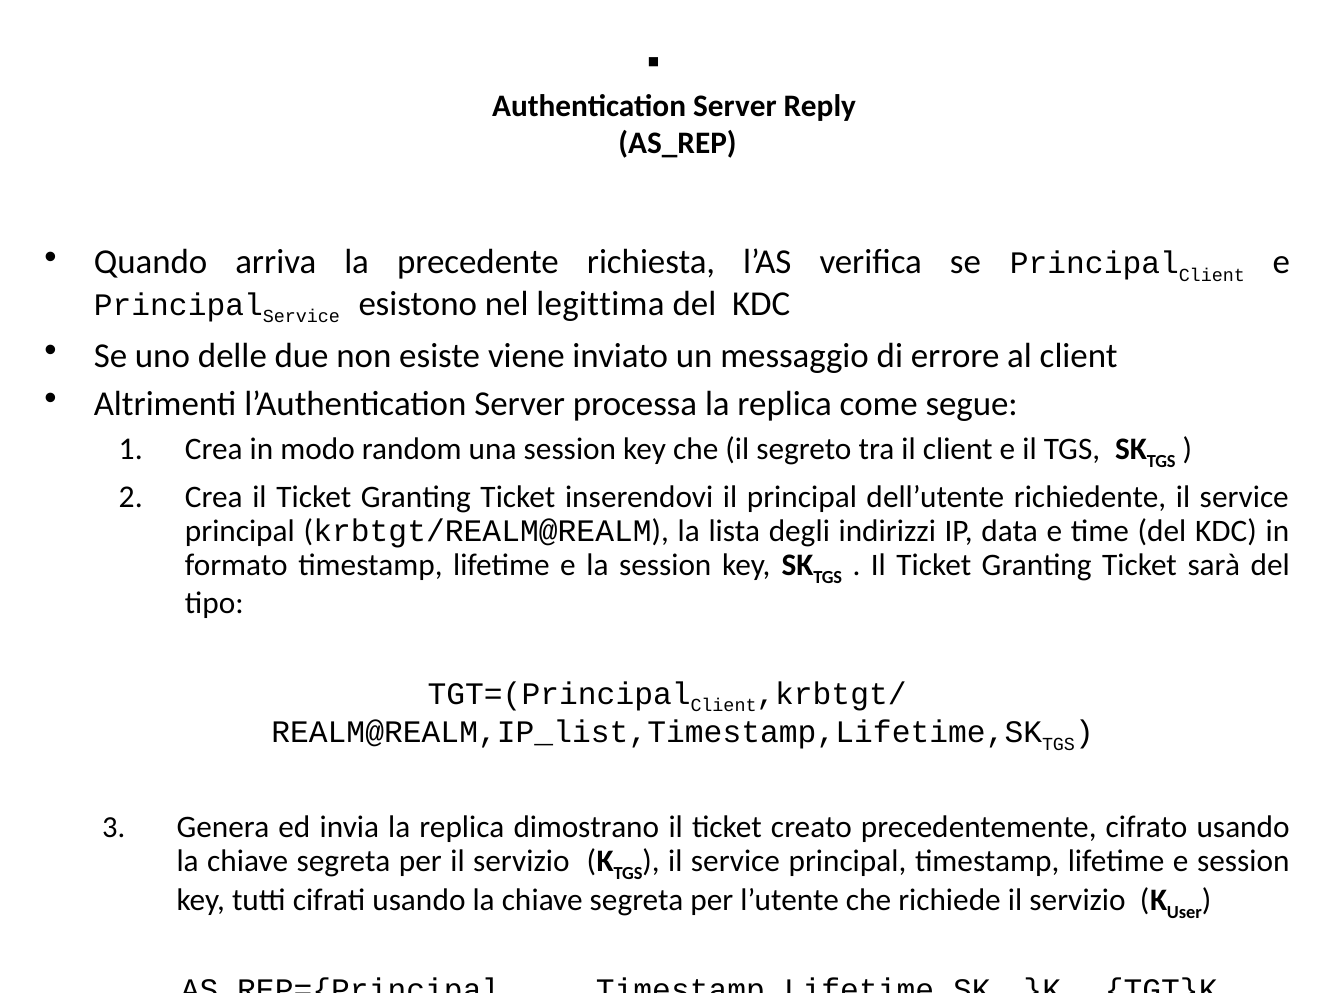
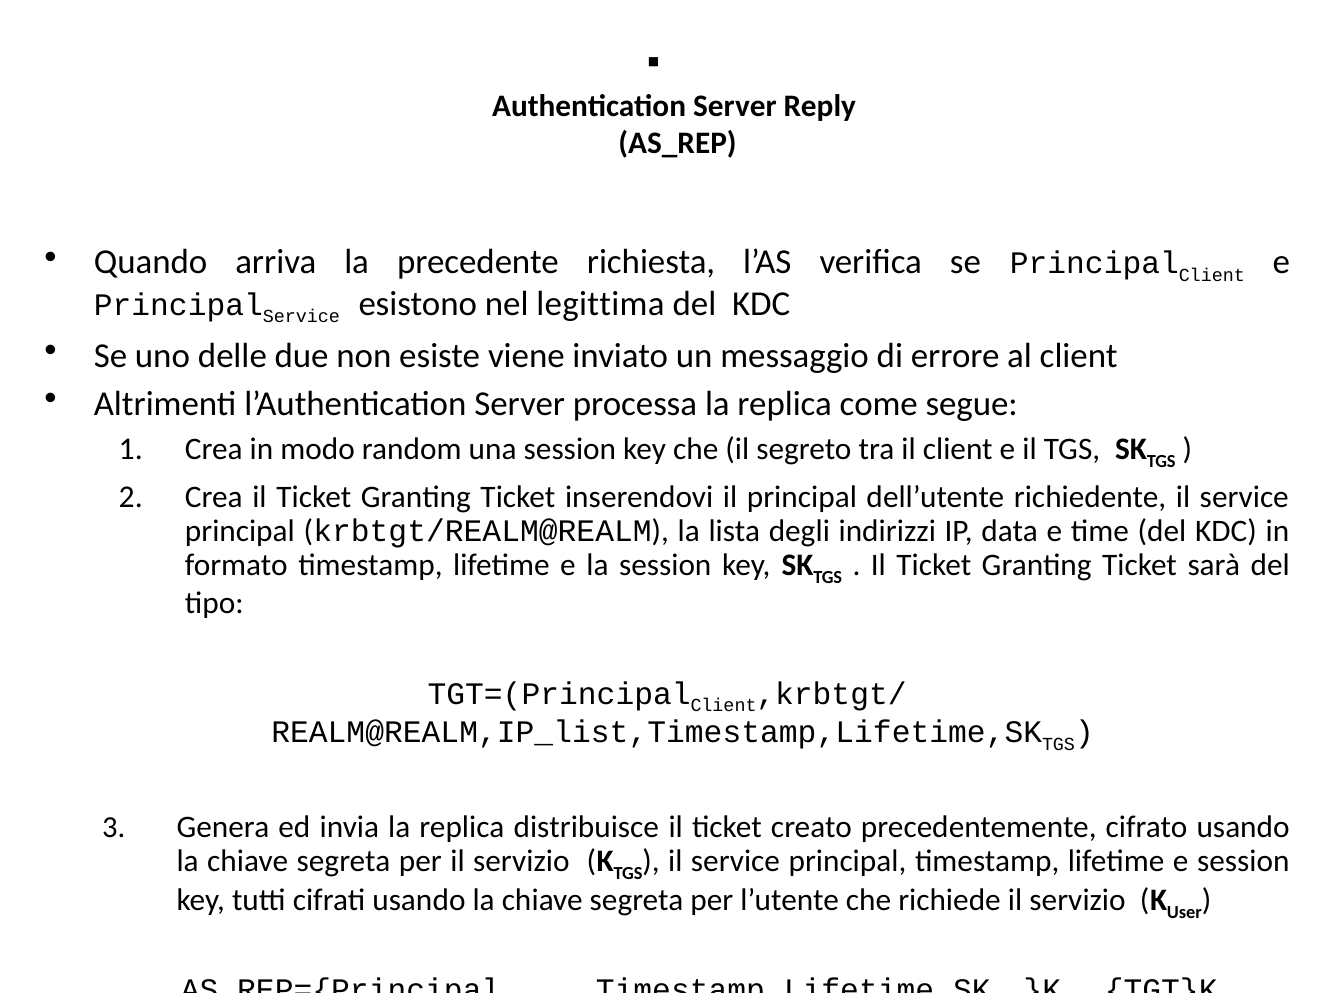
dimostrano: dimostrano -> distribuisce (586, 828)
